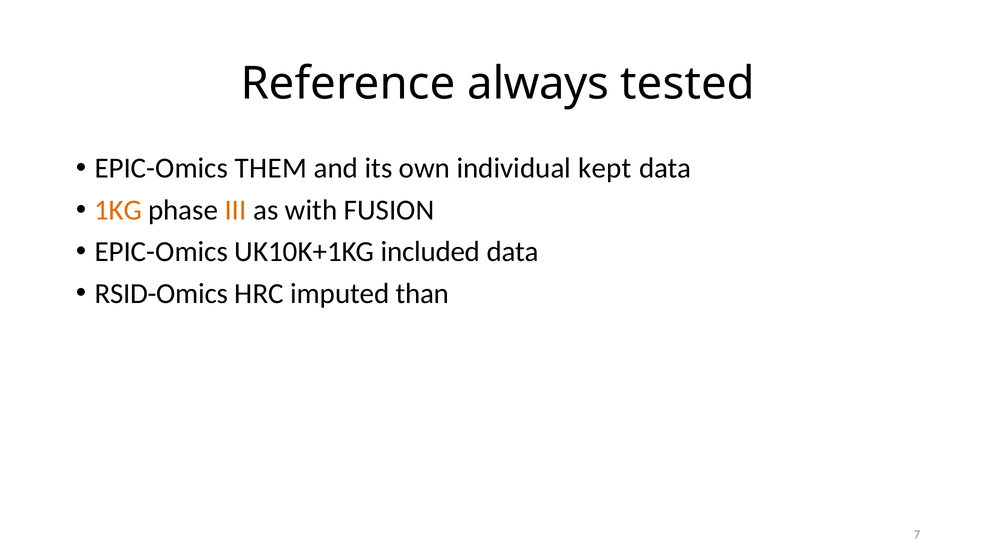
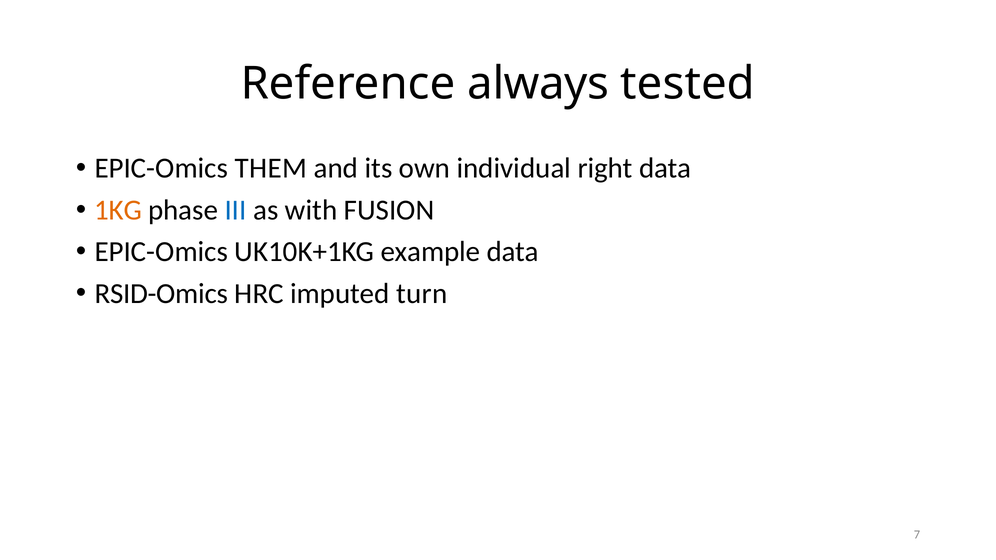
kept: kept -> right (605, 168)
III colour: orange -> blue (236, 210)
included: included -> example (430, 252)
than: than -> turn (422, 294)
